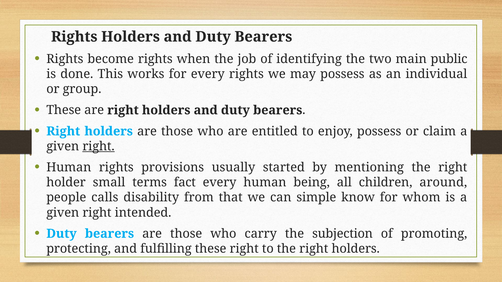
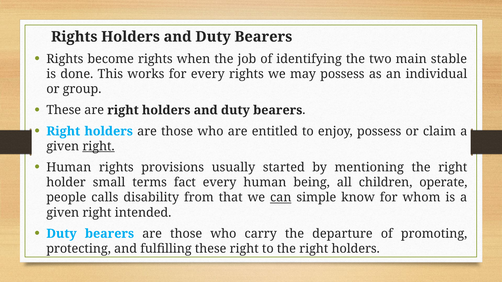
public: public -> stable (449, 59)
around: around -> operate (443, 183)
can underline: none -> present (281, 198)
subjection: subjection -> departure (342, 234)
